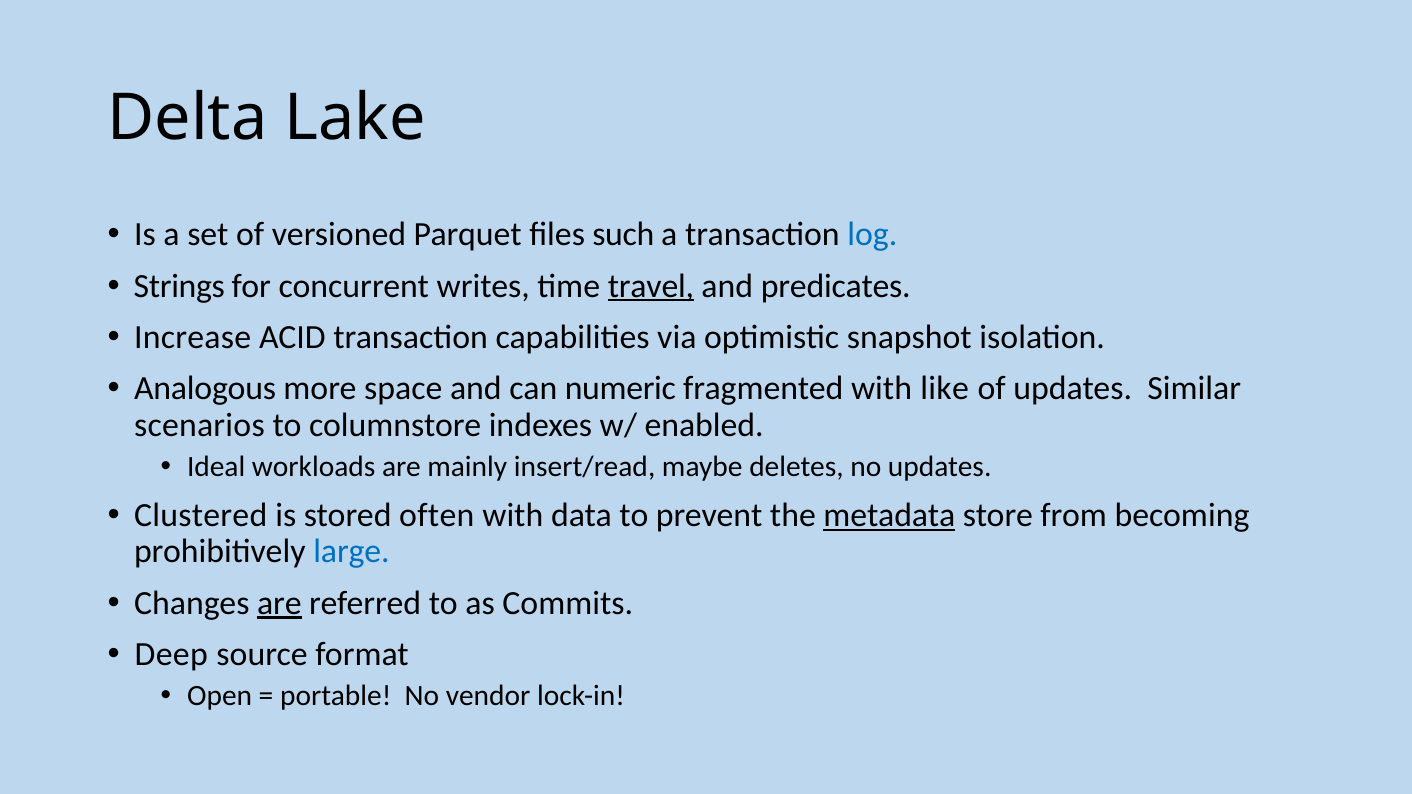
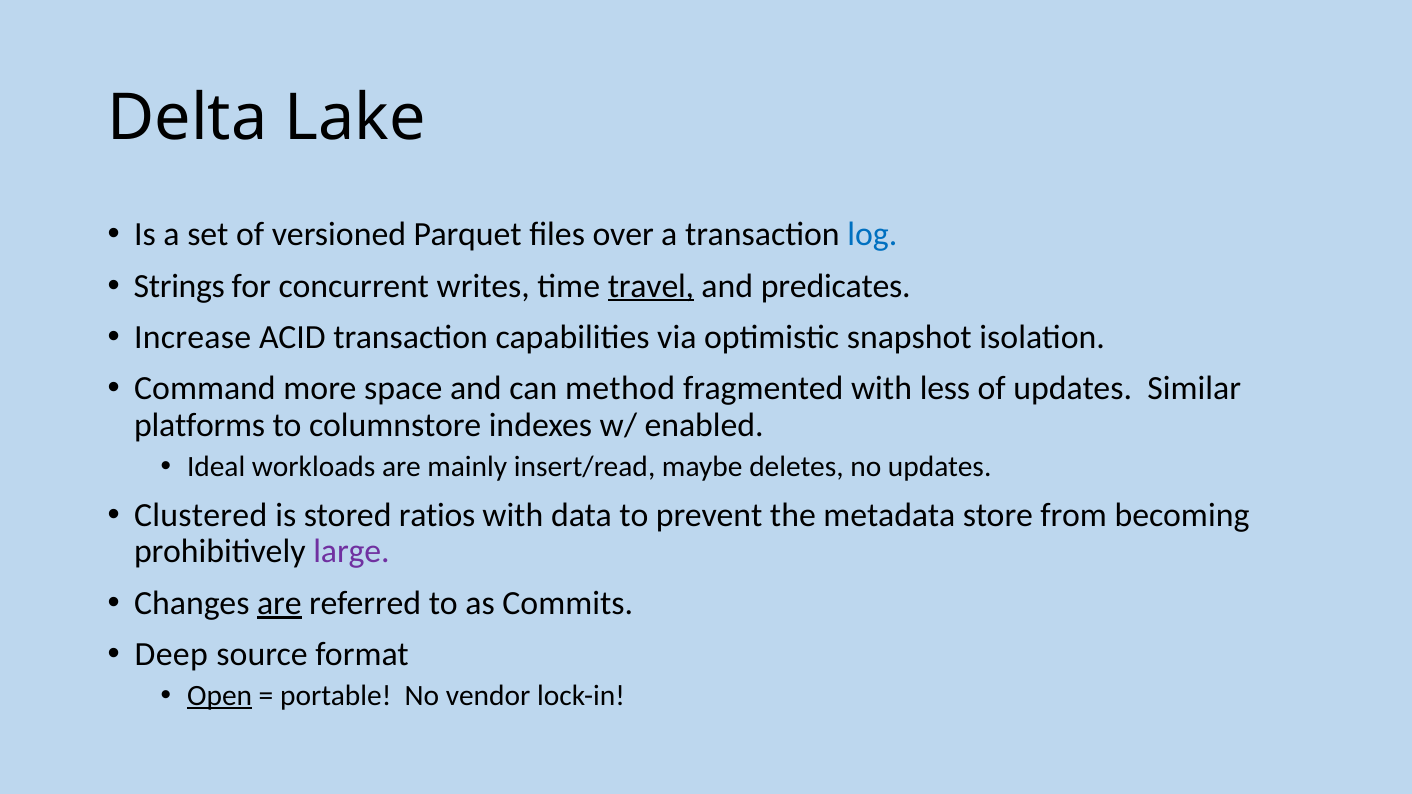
such: such -> over (623, 235)
Analogous: Analogous -> Command (205, 389)
numeric: numeric -> method (620, 389)
like: like -> less (945, 389)
scenarios: scenarios -> platforms (200, 425)
often: often -> ratios (437, 515)
metadata underline: present -> none (889, 515)
large colour: blue -> purple (351, 552)
Open underline: none -> present (220, 696)
